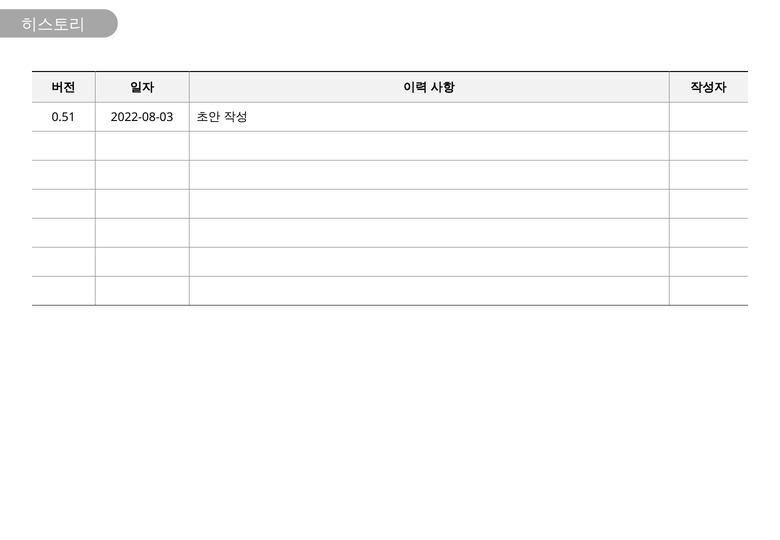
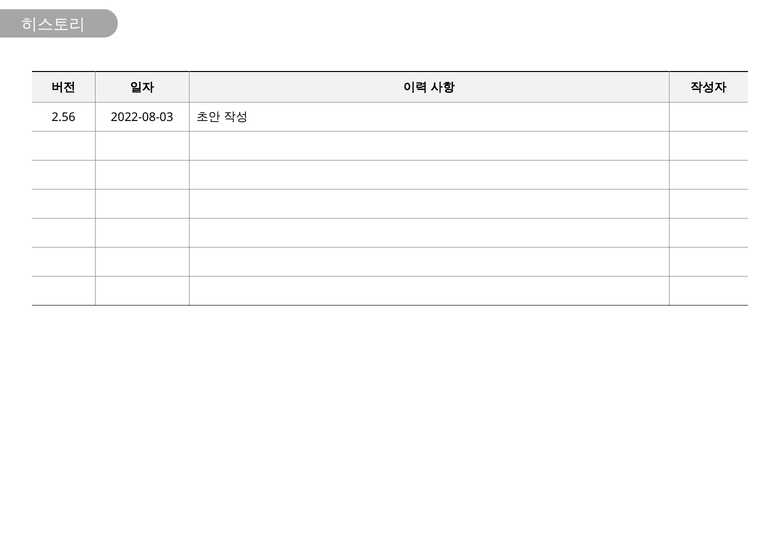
0.51: 0.51 -> 2.56 (64, 118)
